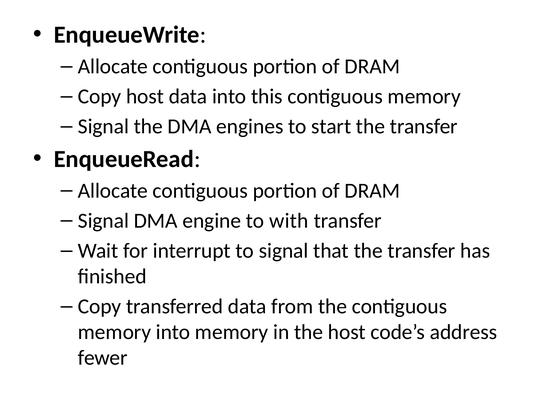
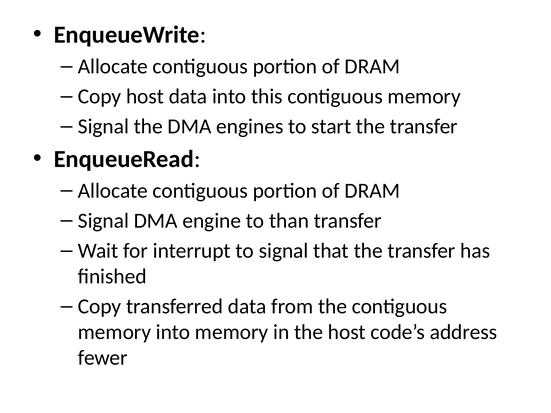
with: with -> than (289, 221)
